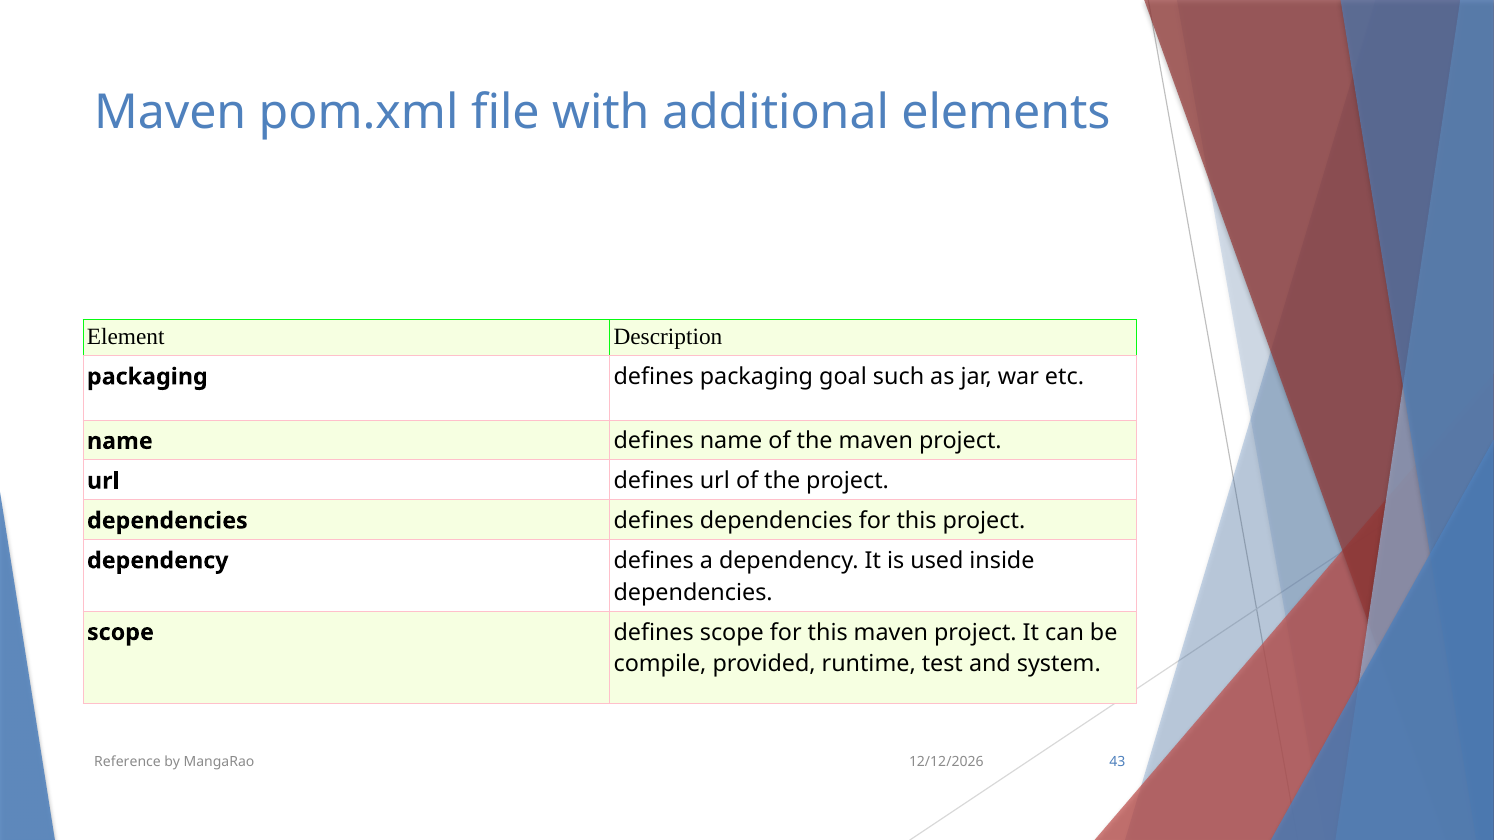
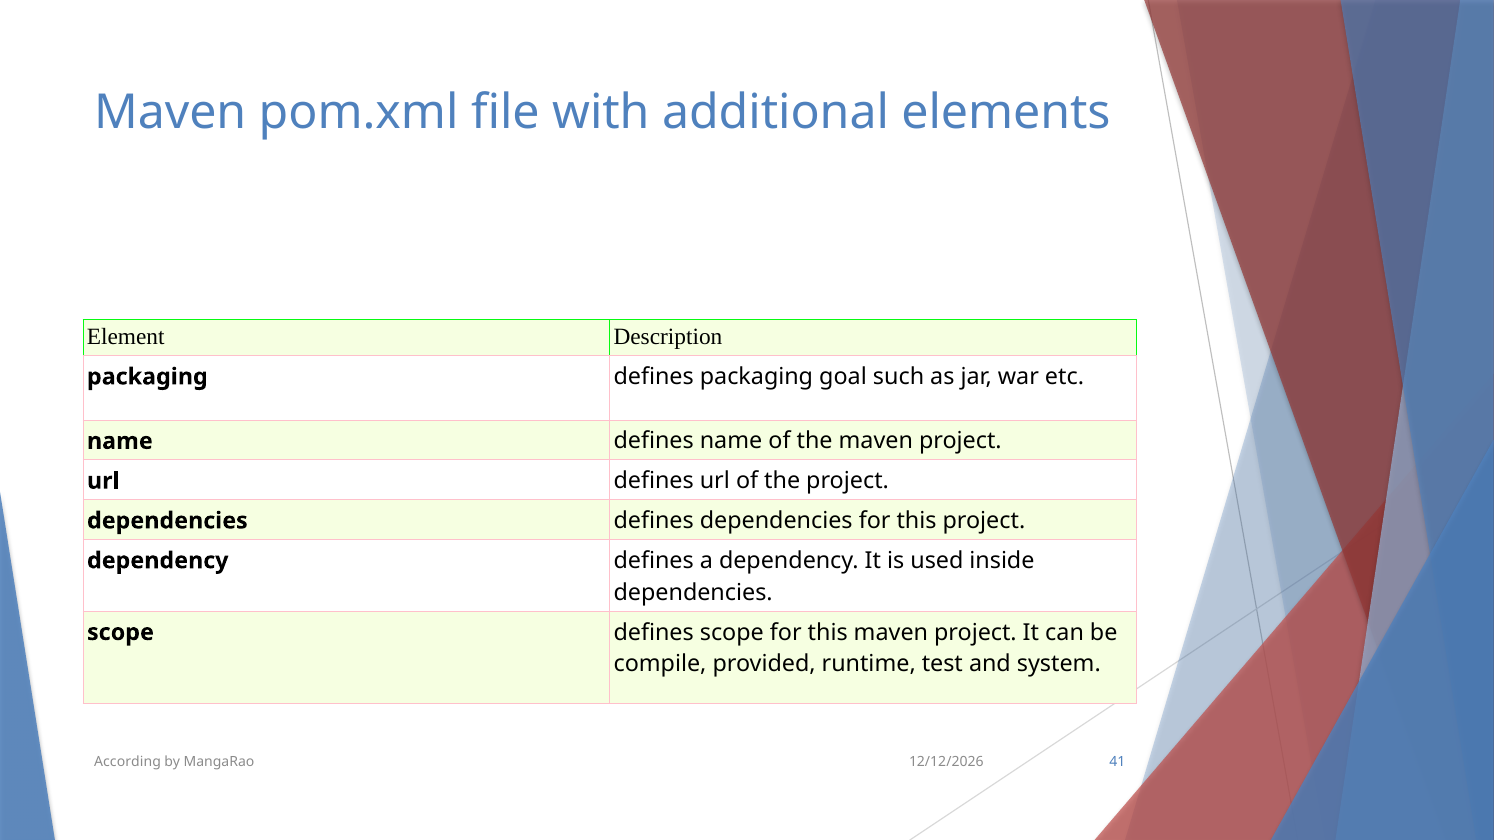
Reference: Reference -> According (128, 763)
43: 43 -> 41 (1117, 763)
